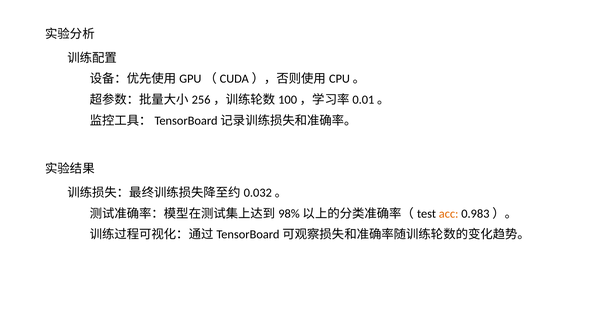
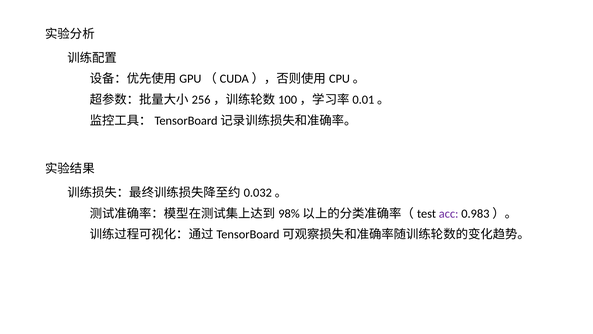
acc colour: orange -> purple (449, 213)
